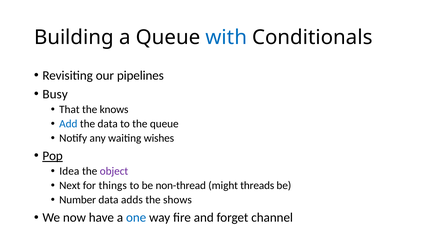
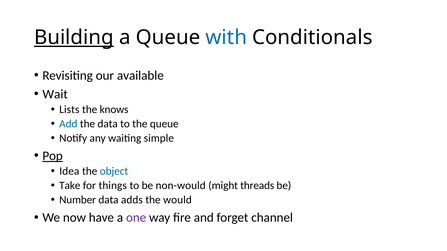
Building underline: none -> present (74, 38)
pipelines: pipelines -> available (140, 76)
Busy: Busy -> Wait (55, 94)
That: That -> Lists (69, 110)
wishes: wishes -> simple (159, 138)
object colour: purple -> blue (114, 172)
Next: Next -> Take (70, 186)
non-thread: non-thread -> non-would (181, 186)
shows: shows -> would (177, 200)
one colour: blue -> purple (136, 218)
